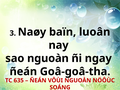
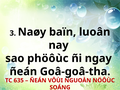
sao nguoàn: nguoàn -> phöôùc (48, 58)
